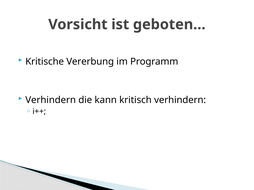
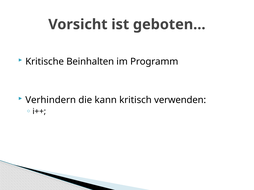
Vererbung: Vererbung -> Beinhalten (90, 62)
kritisch verhindern: verhindern -> verwenden (180, 100)
